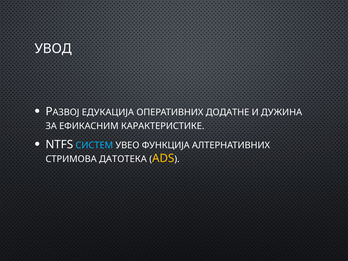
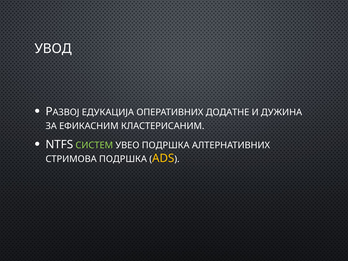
КАРАКТЕРИСТИКЕ: КАРАКТЕРИСТИКЕ -> КЛАСТЕРИСАНИМ (163, 126)
СИСТЕМ colour: light blue -> light green (94, 145)
УВЕО ФУНКЦИЈА: ФУНКЦИЈА -> ПОДРШКА (166, 145)
СТРИМОВА ДАТОТЕКА: ДАТОТЕКА -> ПОДРШКА (123, 159)
